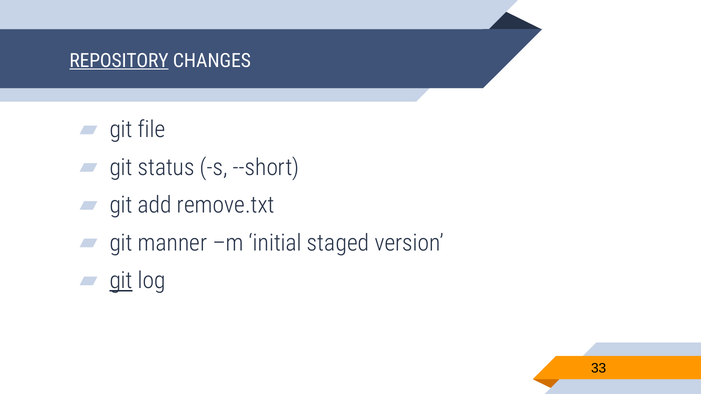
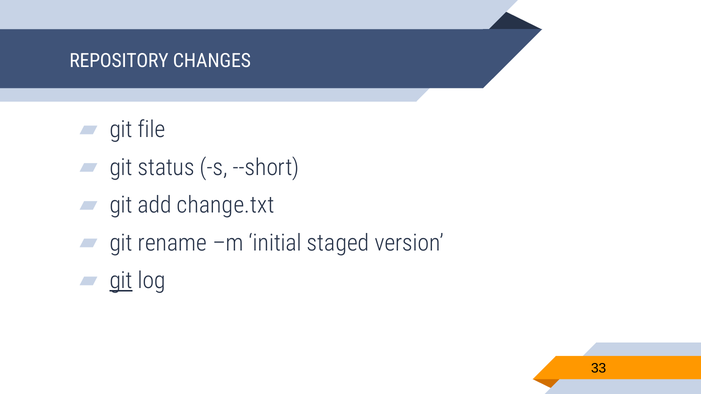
REPOSITORY underline: present -> none (119, 61)
remove.txt: remove.txt -> change.txt (226, 205)
manner: manner -> rename (173, 243)
